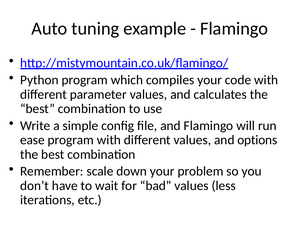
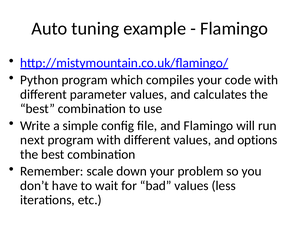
ease: ease -> next (32, 140)
